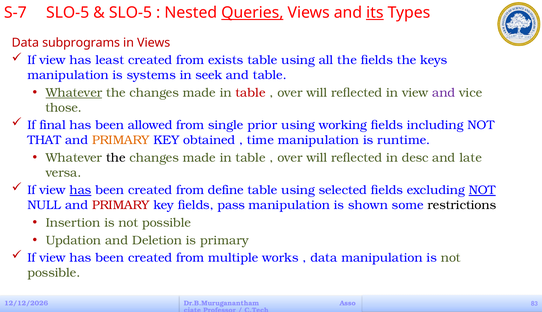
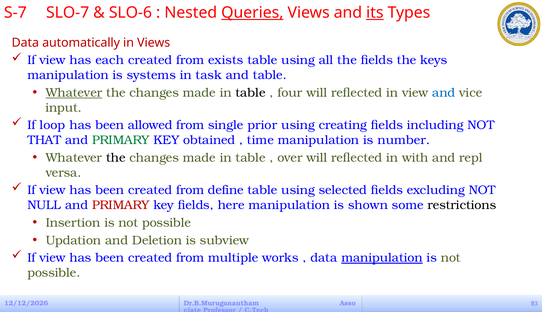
S-7 SLO-5: SLO-5 -> SLO-7 (68, 13)
SLO-5: SLO-5 -> SLO-6 (130, 13)
subprograms: subprograms -> automatically (81, 43)
least: least -> each (110, 60)
seek: seek -> task (209, 75)
table colour: red -> black (251, 93)
over: over -> four (290, 93)
and colour: purple -> blue (444, 93)
those: those -> input (64, 108)
final: final -> loop (52, 125)
working: working -> creating (343, 125)
PRIMARY colour: orange -> green (121, 140)
runtime: runtime -> number (404, 140)
desc: desc -> with (415, 158)
late: late -> repl (471, 158)
has underline: present -> none (81, 190)
NOT underline: present -> none (482, 190)
pass: pass -> here (231, 205)
is primary: primary -> subview (224, 240)
manipulation underline: none -> present (382, 258)
